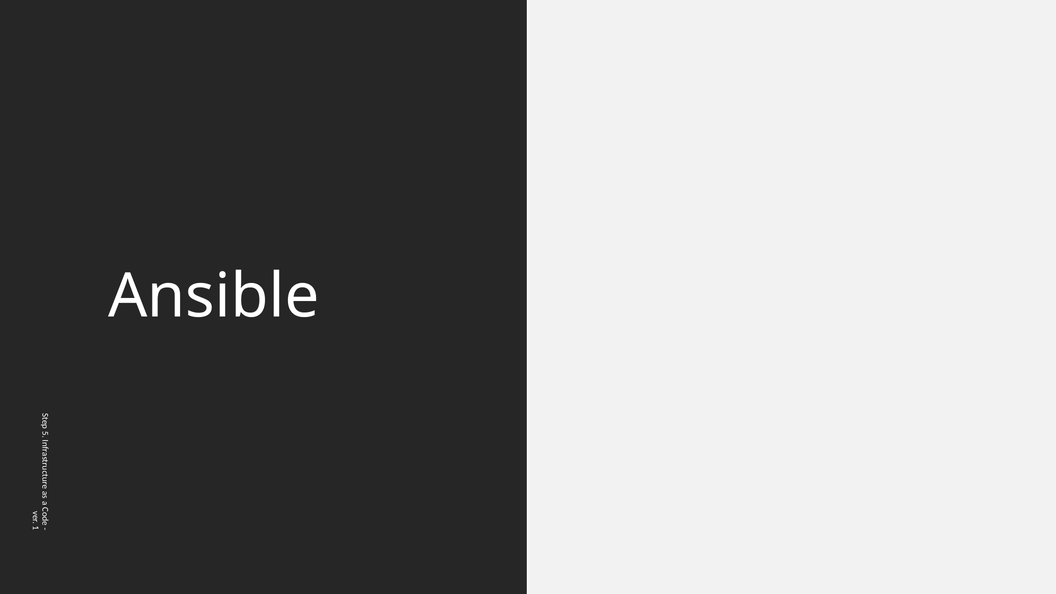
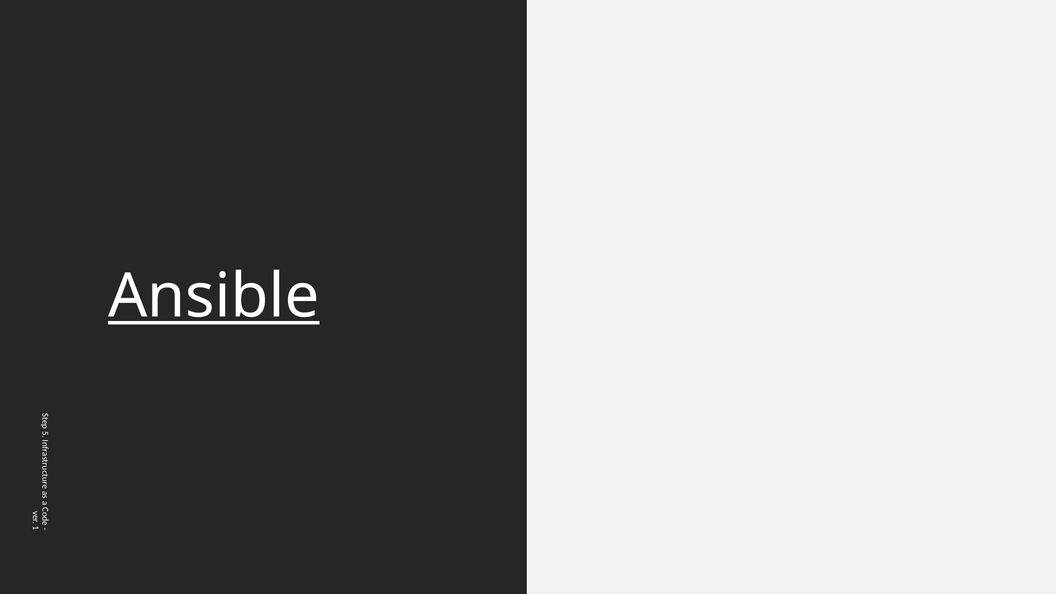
Ansible underline: none -> present (214, 296)
